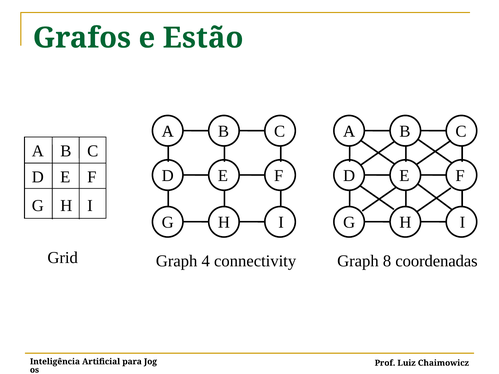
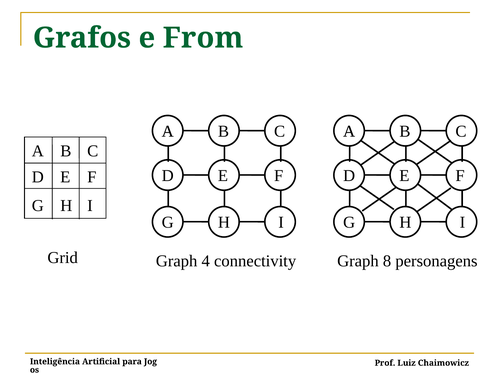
Estão: Estão -> From (203, 38)
coordenadas: coordenadas -> personagens (436, 261)
